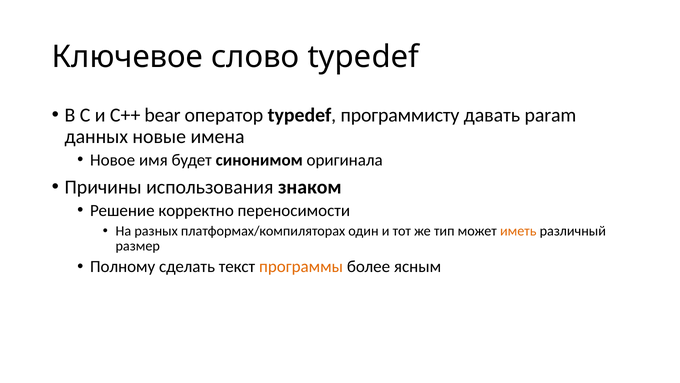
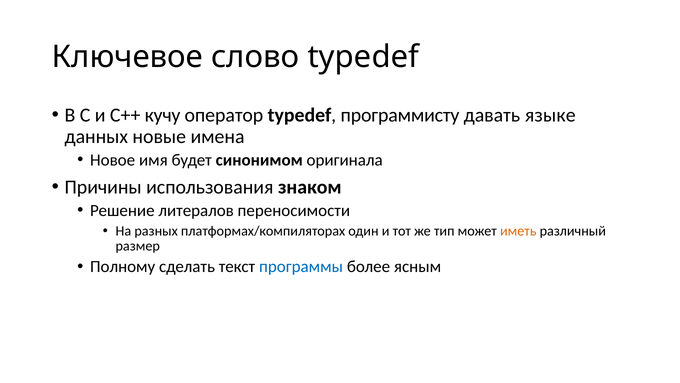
bear: bear -> кучу (163, 115)
param: param -> языке (550, 115)
корректно: корректно -> литералов (196, 210)
программы colour: orange -> blue (301, 266)
